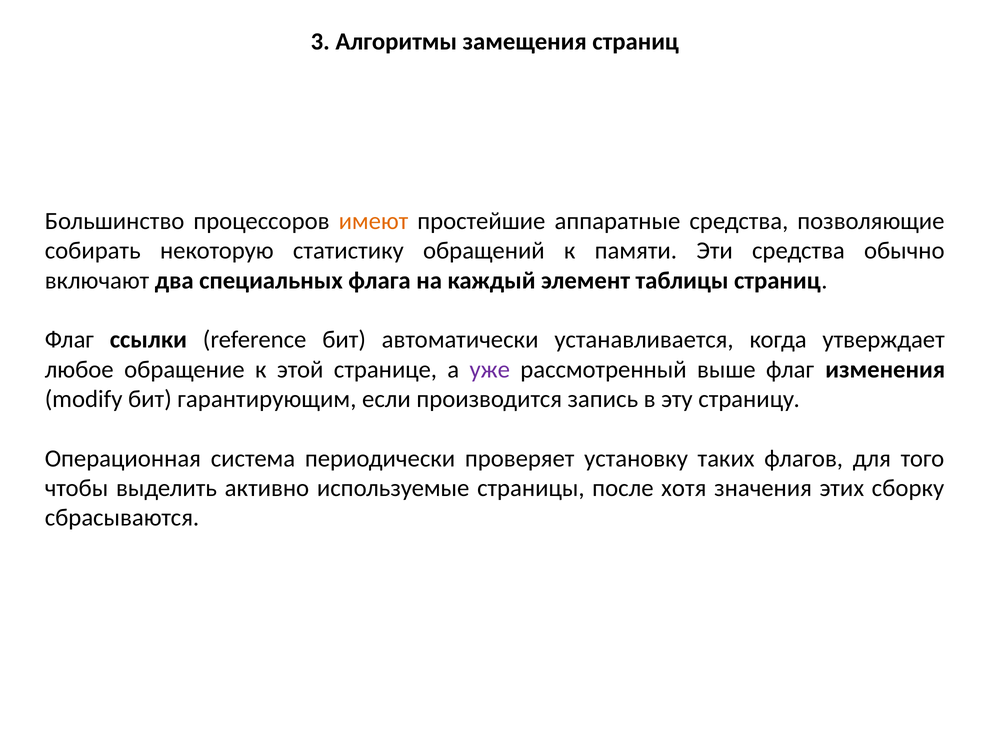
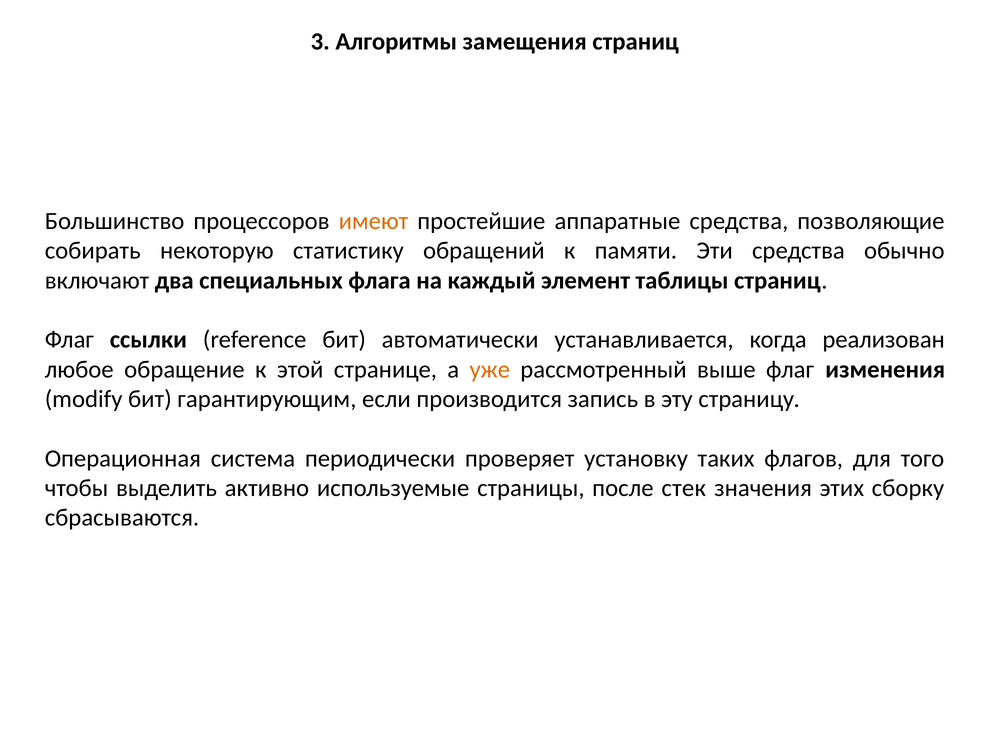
утверждает: утверждает -> реализован (884, 340)
уже colour: purple -> orange (490, 370)
хотя: хотя -> стек (684, 488)
